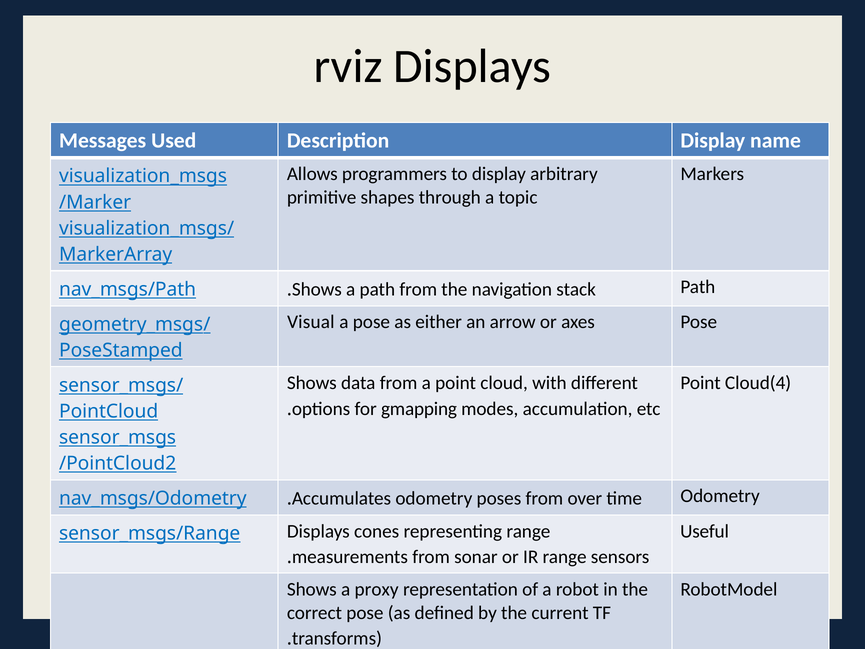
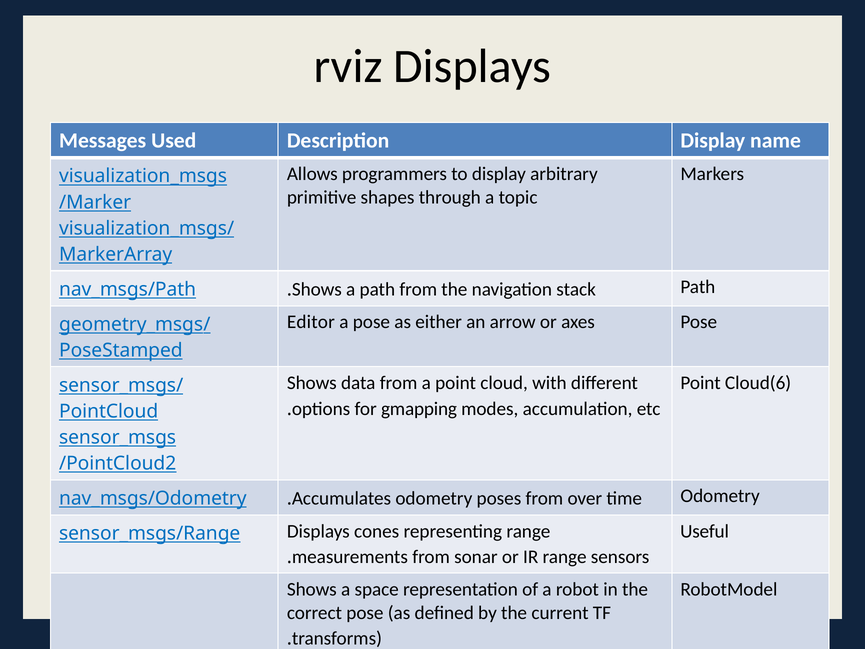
Visual: Visual -> Editor (311, 322)
Cloud(4: Cloud(4 -> Cloud(6 (758, 383)
proxy: proxy -> space (377, 589)
